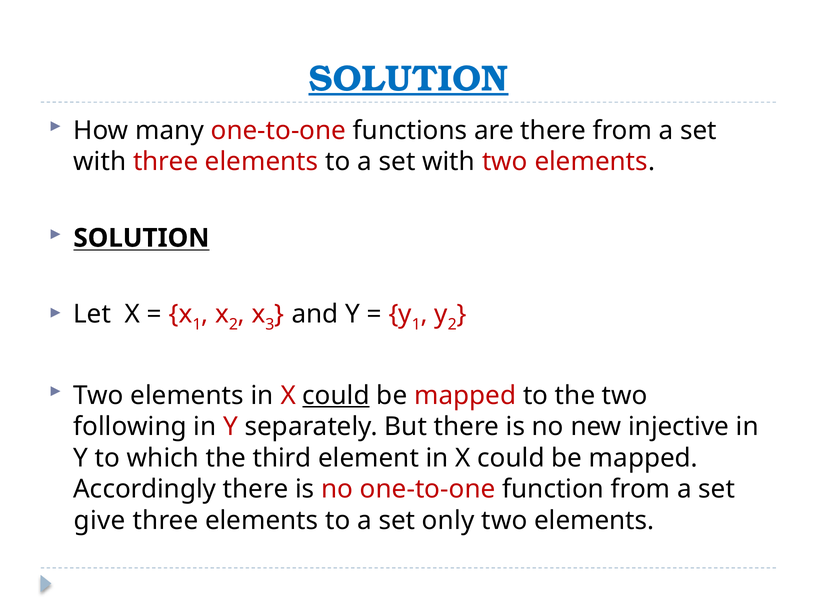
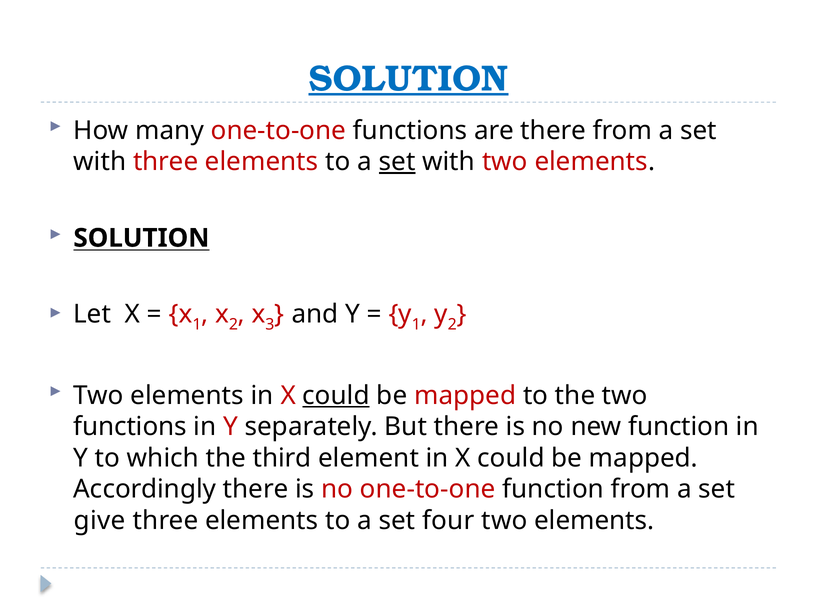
set underline: none -> present (397, 162)
following: following -> functions (130, 427)
new injective: injective -> function (679, 427)
only: only -> four (448, 520)
